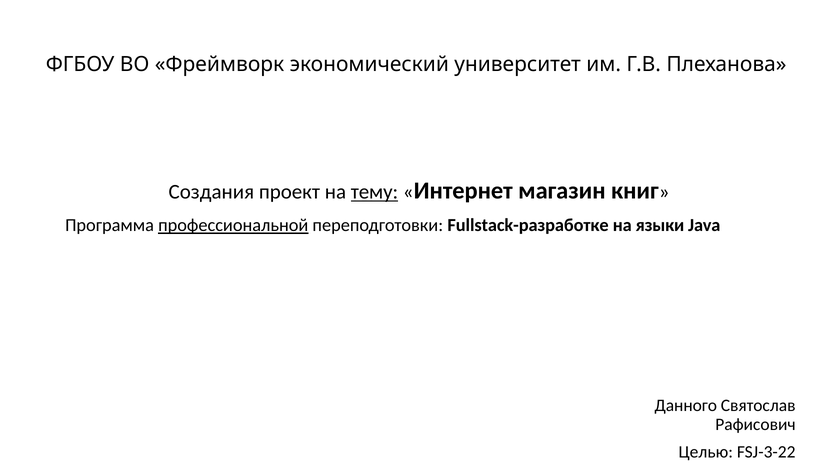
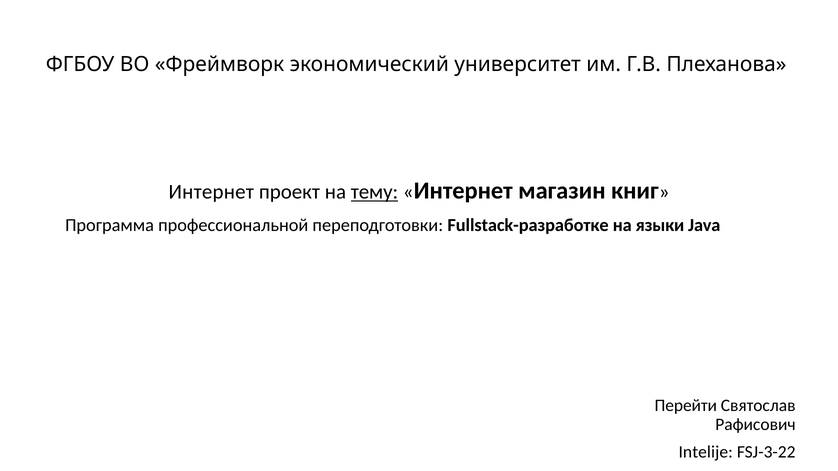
Создания: Создания -> Интернет (211, 192)
профессиональной underline: present -> none (233, 226)
Данного: Данного -> Перейти (686, 406)
Целью: Целью -> Intelije (706, 452)
